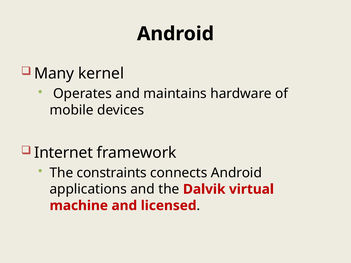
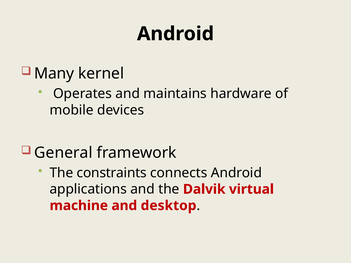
Internet: Internet -> General (63, 153)
licensed: licensed -> desktop (169, 206)
